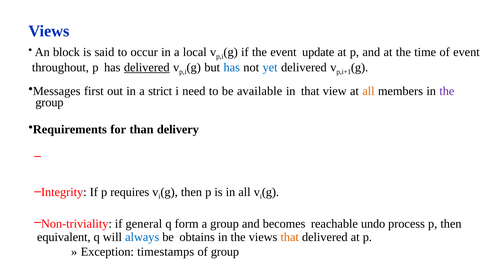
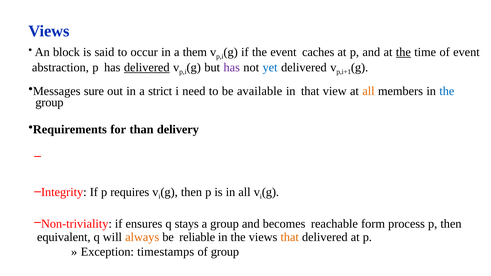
local: local -> them (195, 52)
update: update -> caches (318, 52)
the underline: none -> present (403, 52)
throughout: throughout -> abstraction (60, 67)
has colour: blue -> purple (232, 67)
first: first -> sure (94, 91)
the colour: purple -> blue (447, 91)
general: general -> ensures (144, 224)
form: form -> stays (187, 224)
undo: undo -> form (373, 224)
always colour: blue -> orange (142, 237)
obtains: obtains -> reliable (197, 237)
